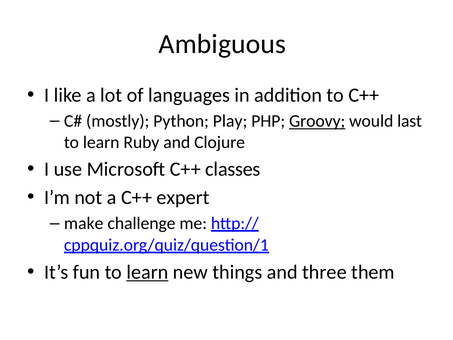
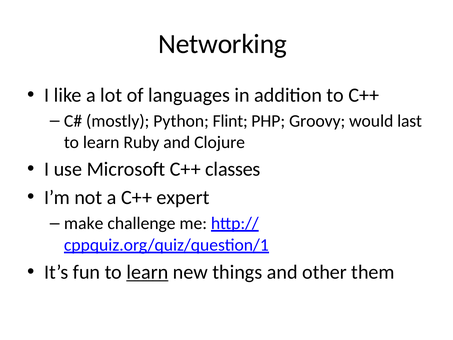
Ambiguous: Ambiguous -> Networking (223, 44)
Play: Play -> Flint (230, 121)
Groovy underline: present -> none (317, 121)
three: three -> other (324, 272)
